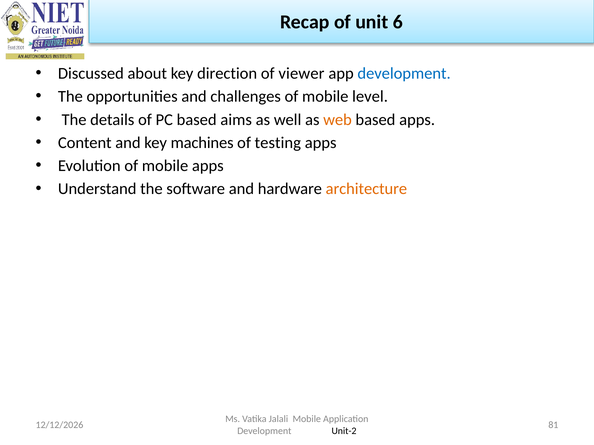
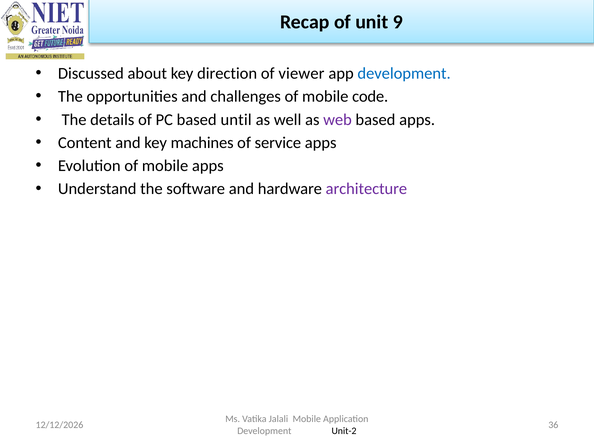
6: 6 -> 9 (398, 22)
level: level -> code (370, 97)
aims: aims -> until (236, 120)
web colour: orange -> purple (337, 120)
testing: testing -> service (278, 143)
architecture colour: orange -> purple (366, 189)
81: 81 -> 36 (553, 425)
